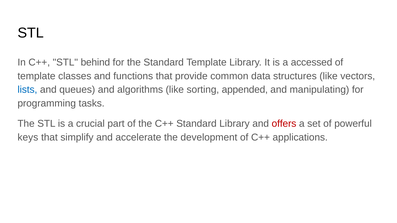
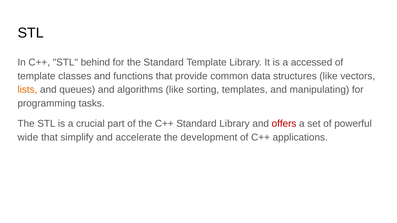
lists colour: blue -> orange (27, 90)
appended: appended -> templates (245, 90)
keys: keys -> wide (28, 138)
